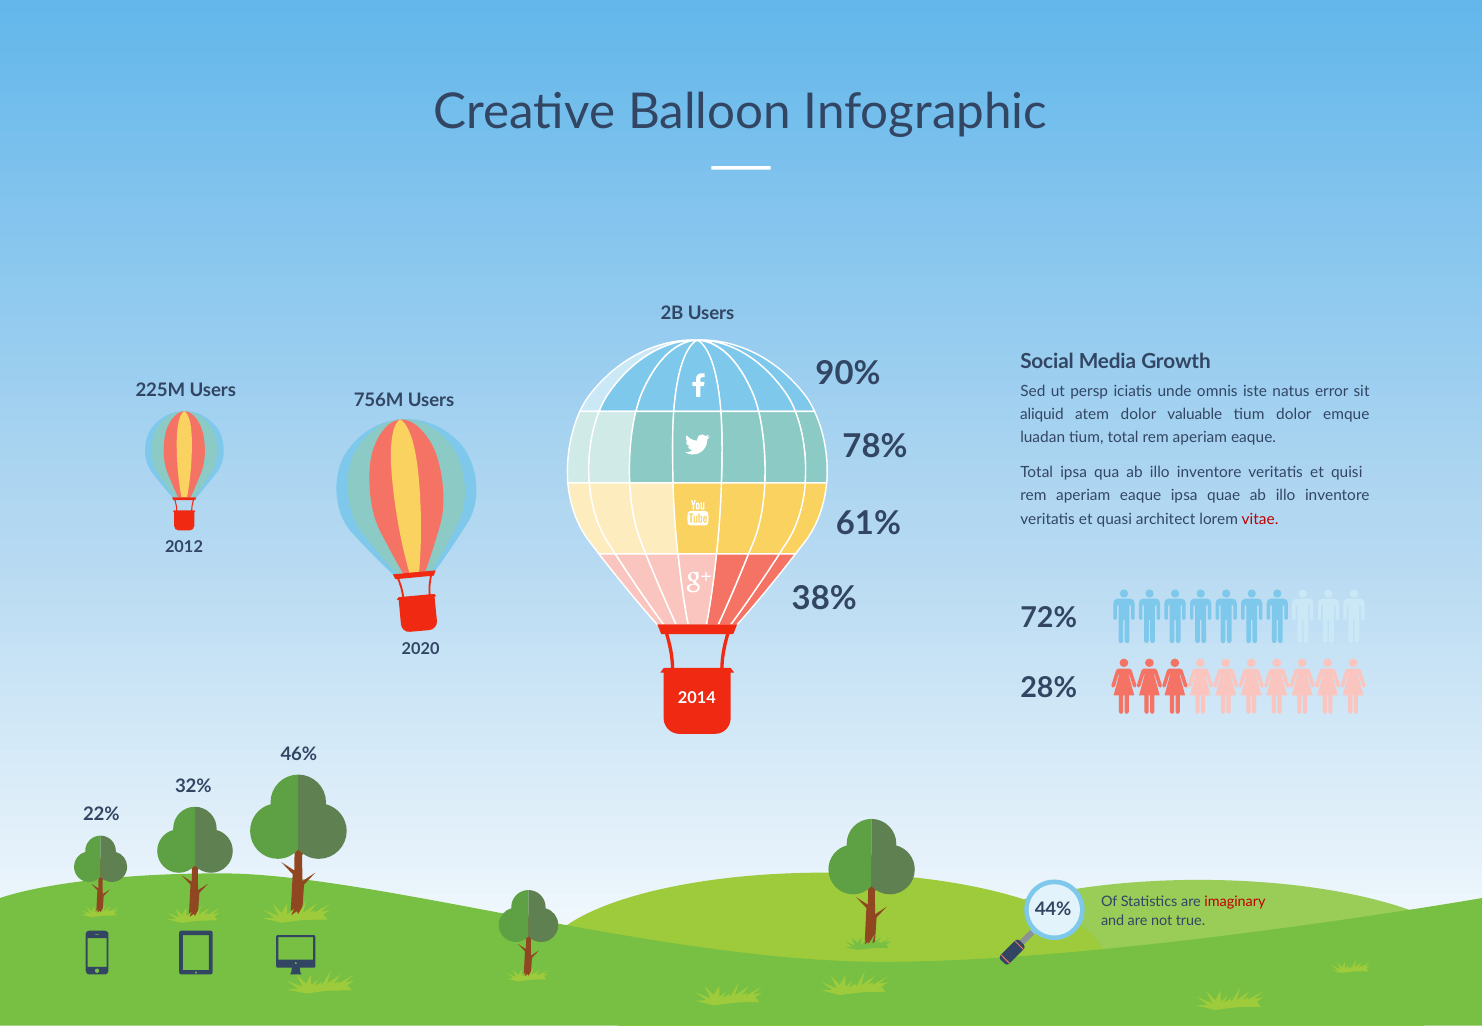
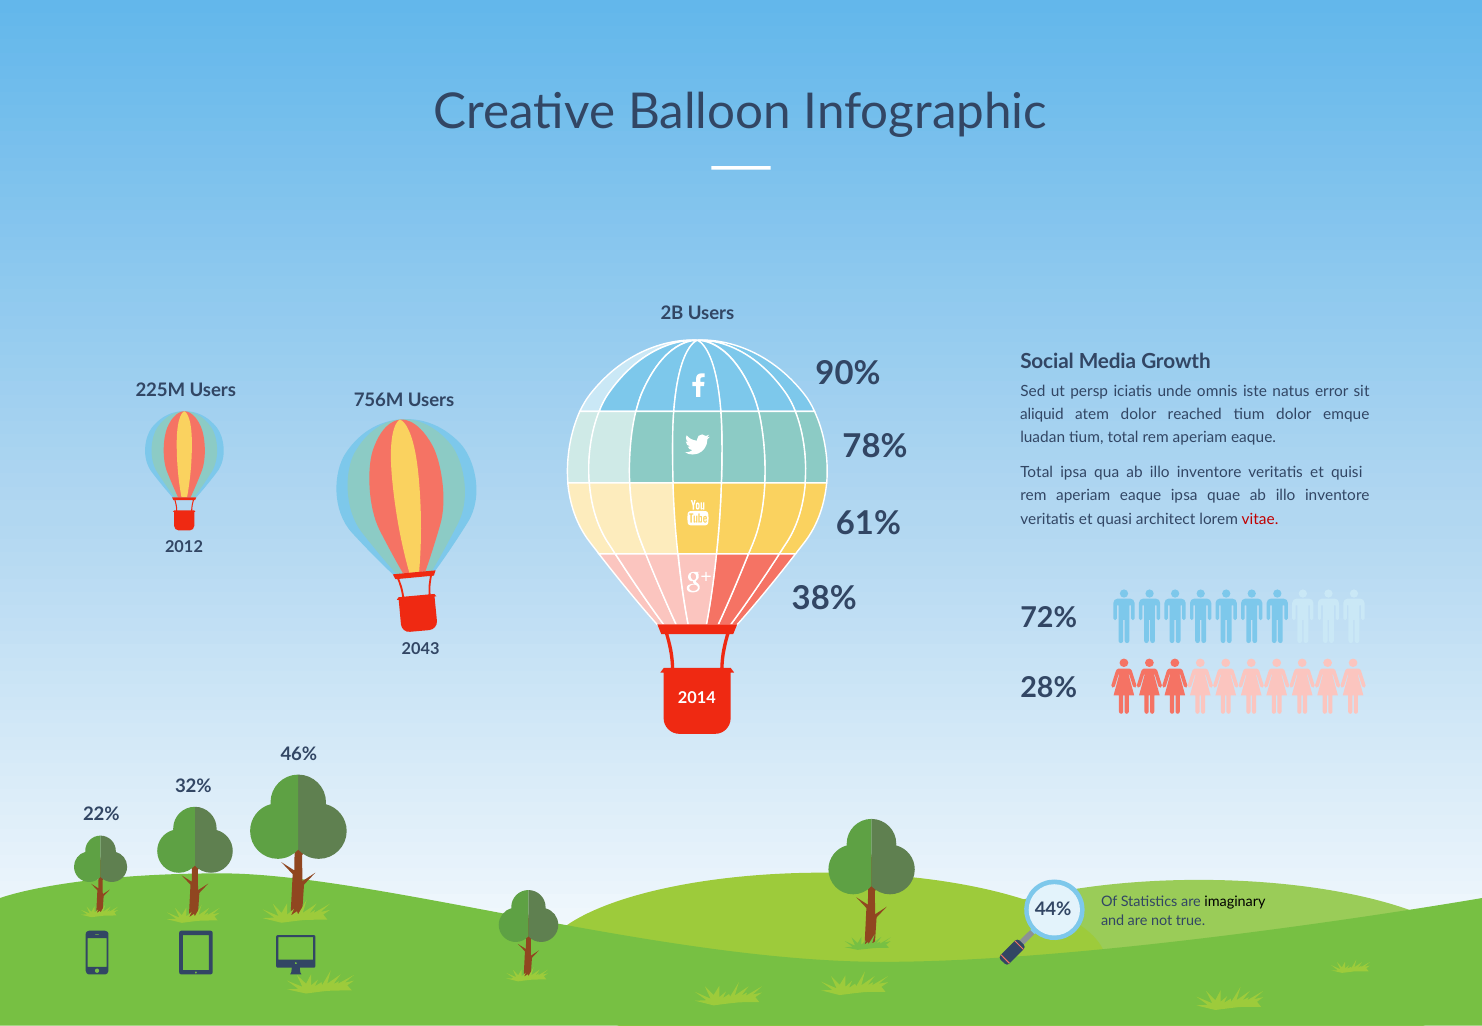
valuable: valuable -> reached (1195, 414)
2020: 2020 -> 2043 (421, 649)
imaginary colour: red -> black (1235, 902)
